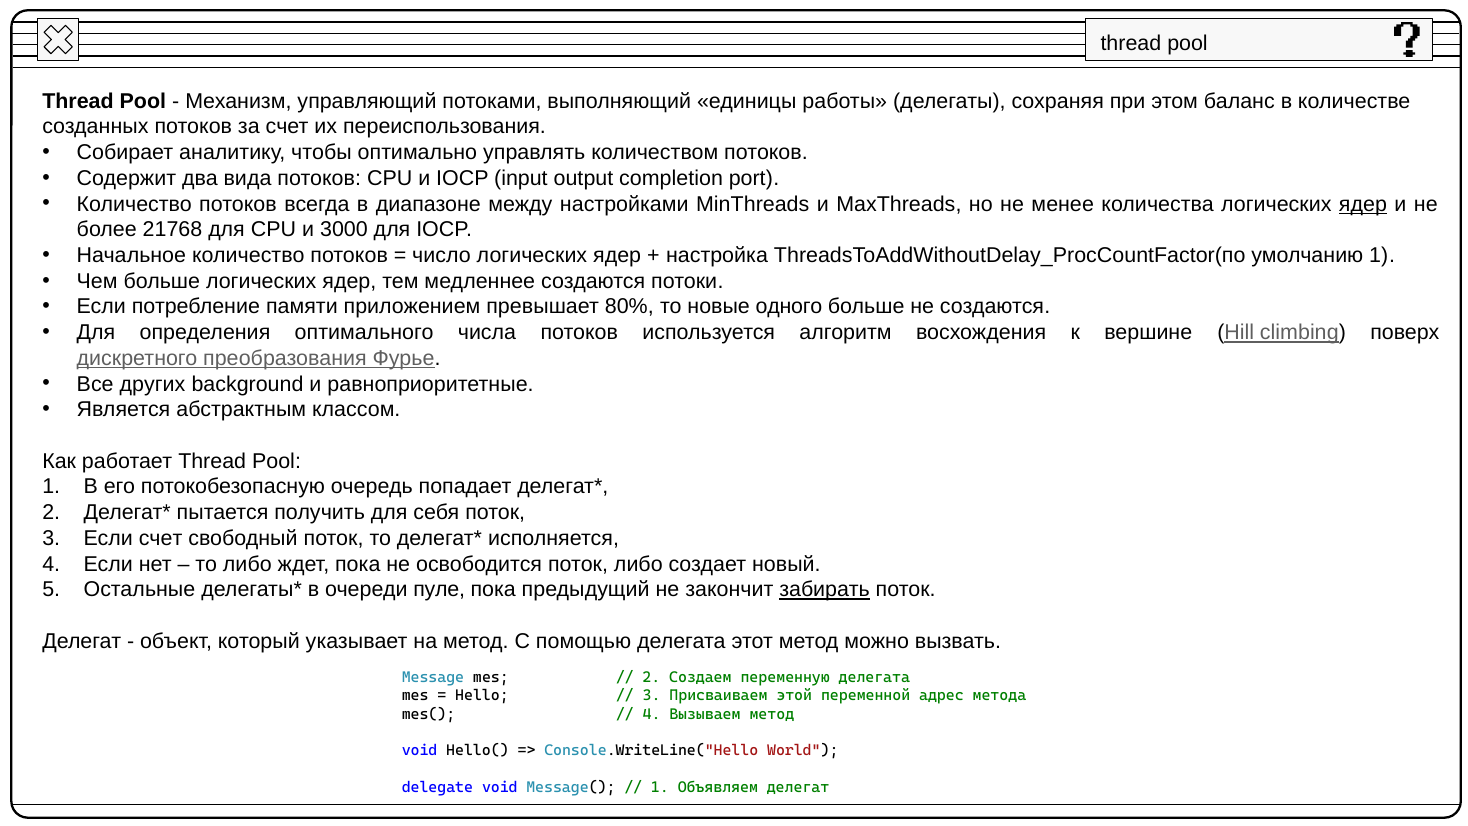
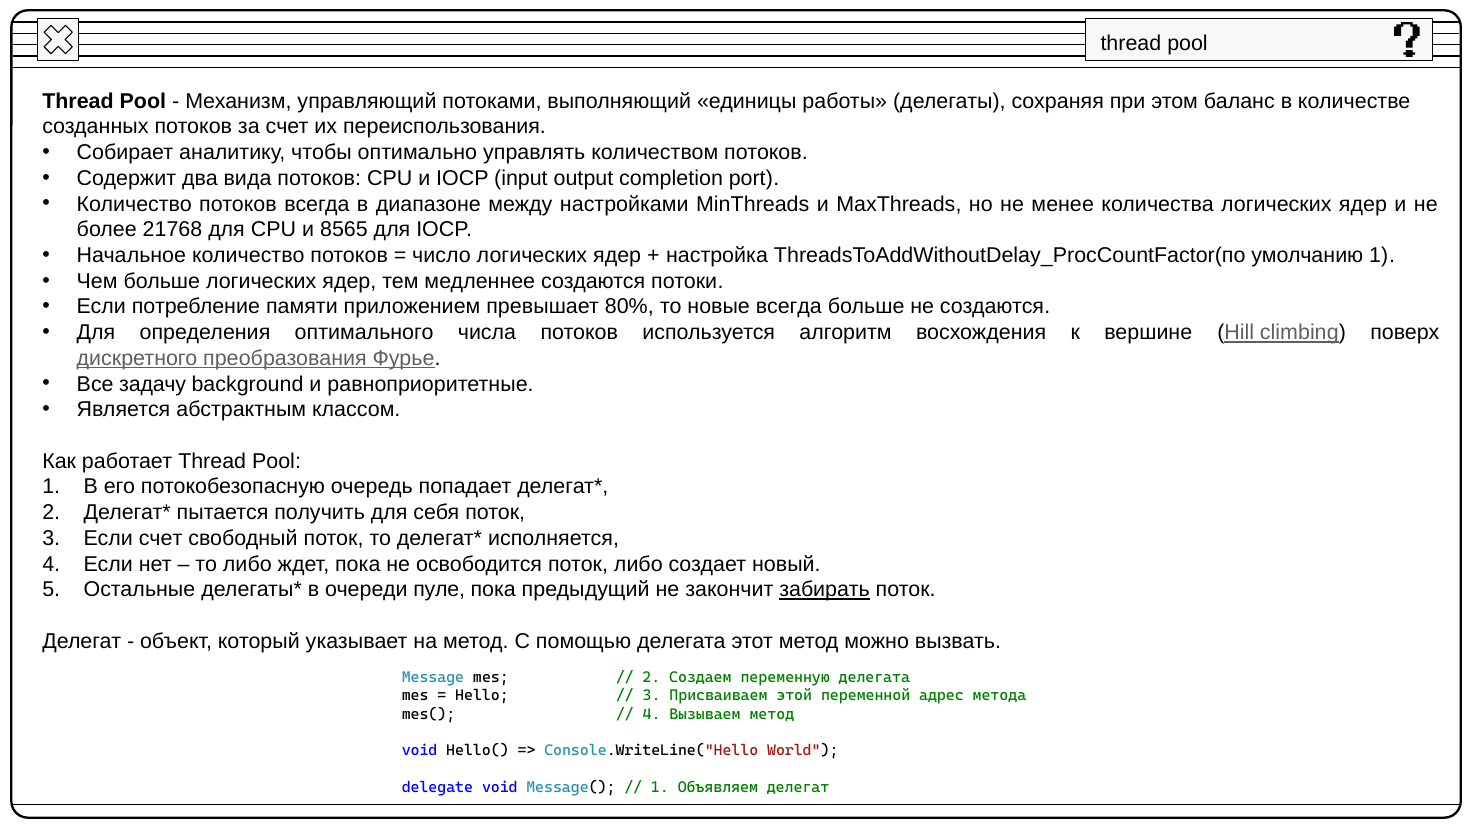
ядер underline: present -> none (1363, 204)
3000: 3000 -> 8565 (344, 230)
новые одного: одного -> всегда (789, 307)
других: других -> задачу (153, 384)
